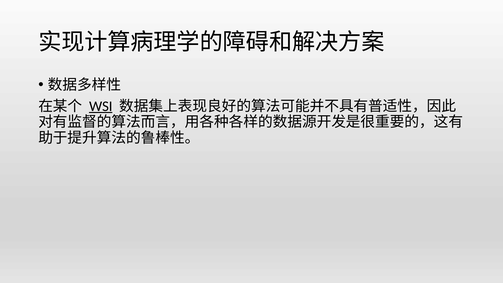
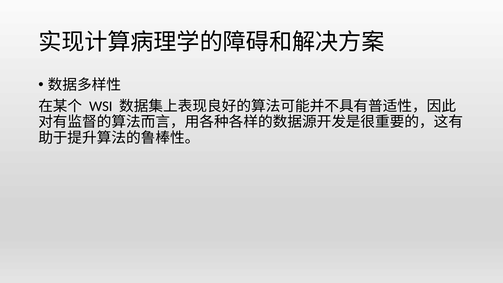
WSI underline: present -> none (101, 106)
